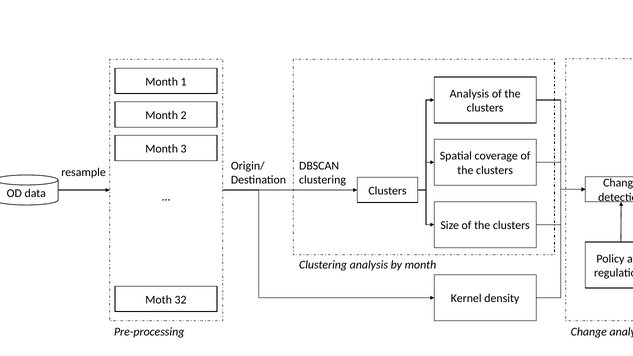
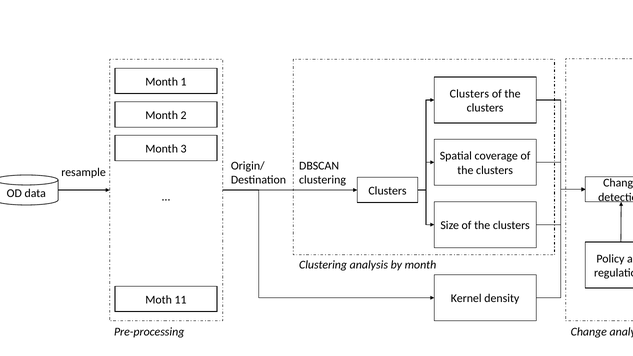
Analysis: Analysis -> Clusters (469, 94)
32: 32 -> 11 (181, 300)
